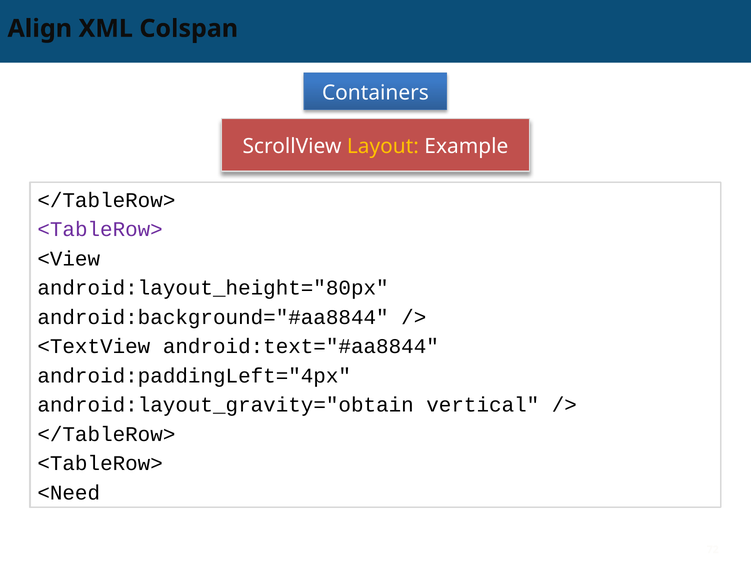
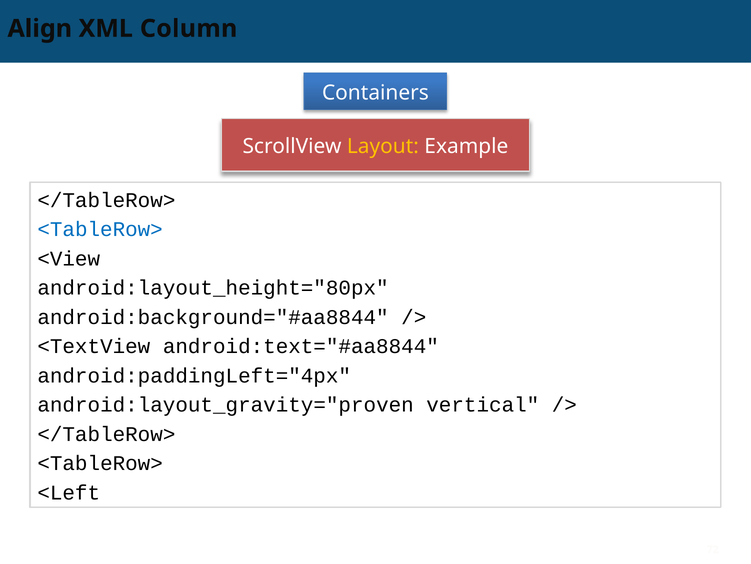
Colspan: Colspan -> Column (189, 29)
<TableRow> colour: purple -> blue (100, 229)
android:layout_gravity="obtain: android:layout_gravity="obtain -> android:layout_gravity="proven (226, 404)
<Need: <Need -> <Left (69, 492)
